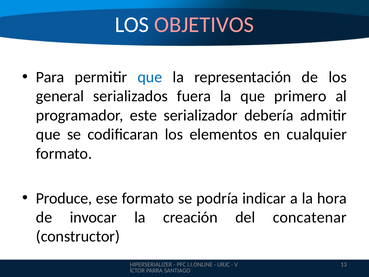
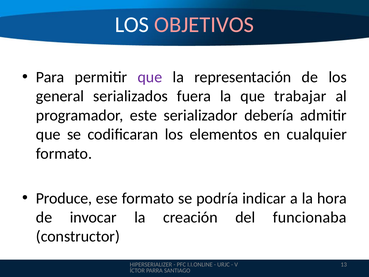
que colour: blue -> purple (150, 77)
primero: primero -> trabajar (300, 96)
concatenar: concatenar -> funcionaba (310, 217)
